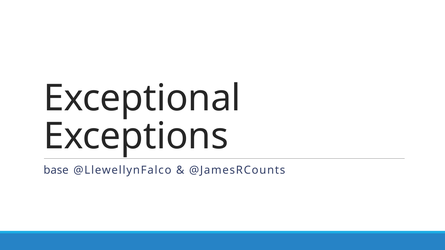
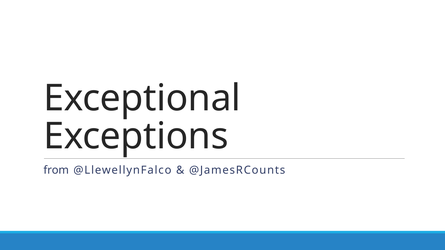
base: base -> from (56, 170)
